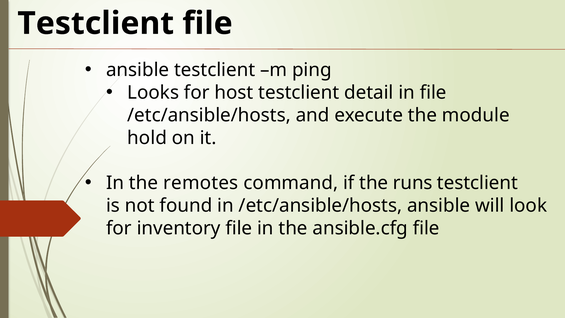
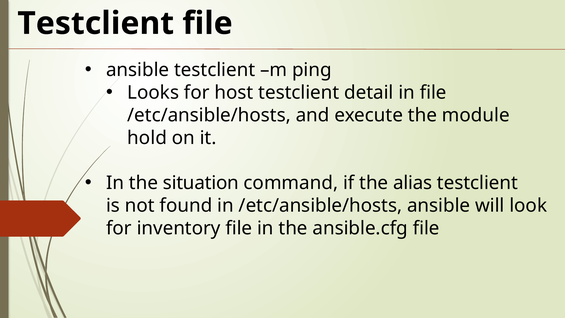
remotes: remotes -> situation (201, 183)
runs: runs -> alias (413, 183)
